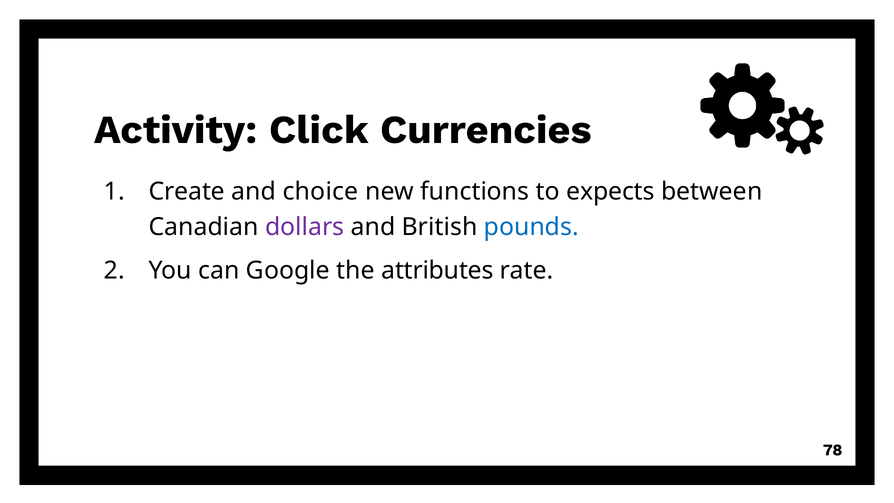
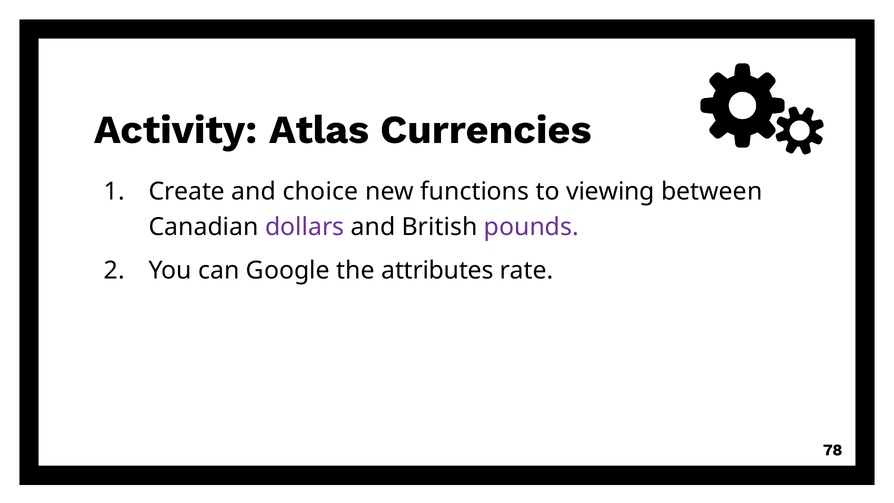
Click: Click -> Atlas (319, 130)
expects: expects -> viewing (611, 191)
pounds colour: blue -> purple (531, 227)
